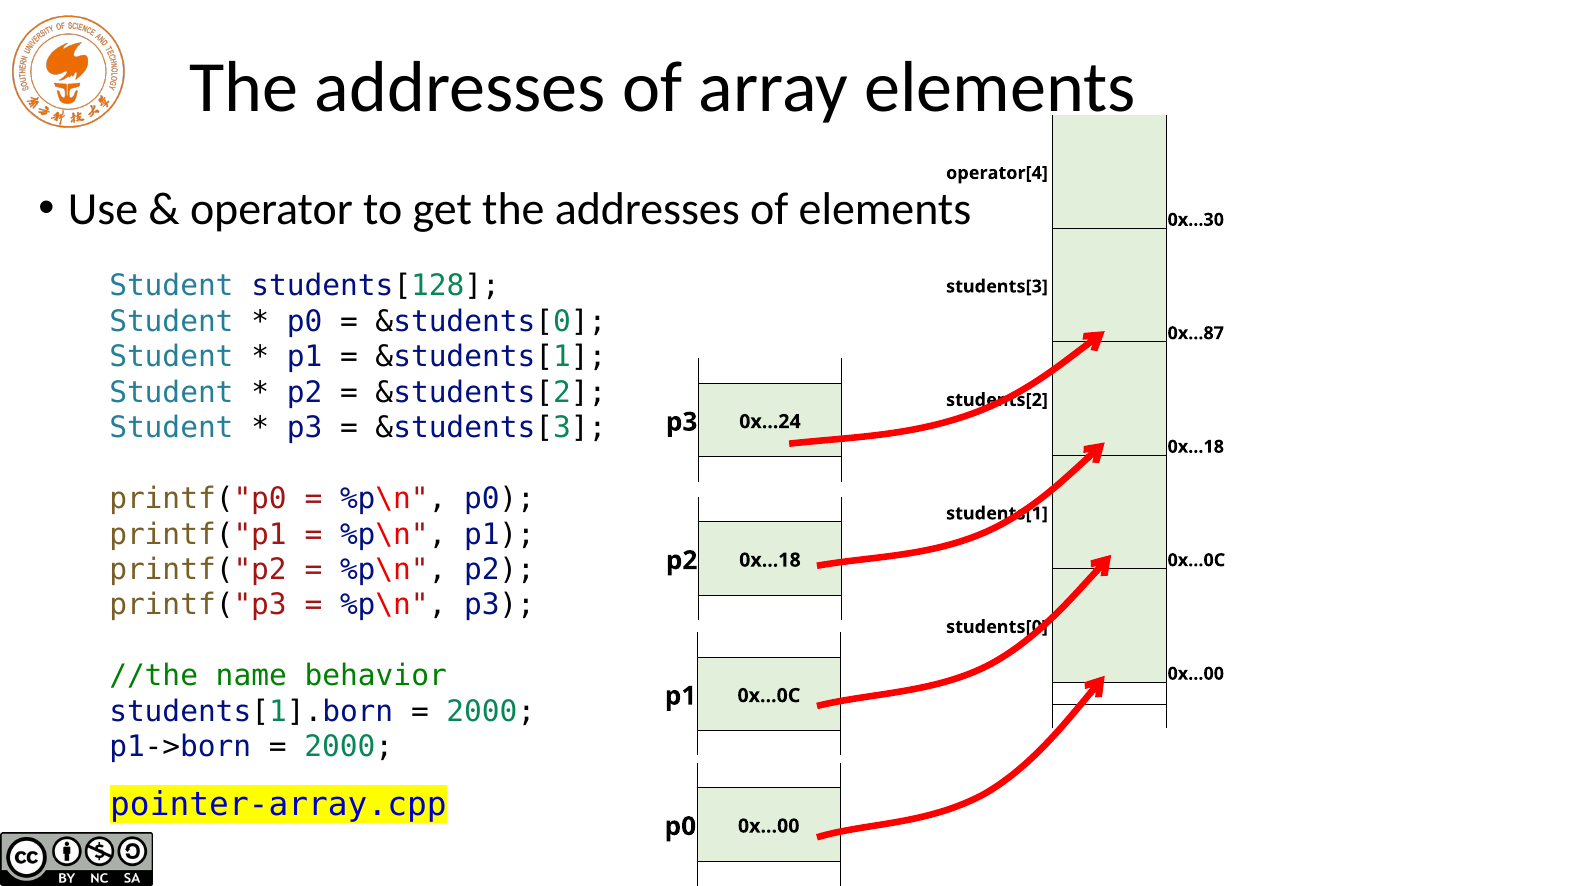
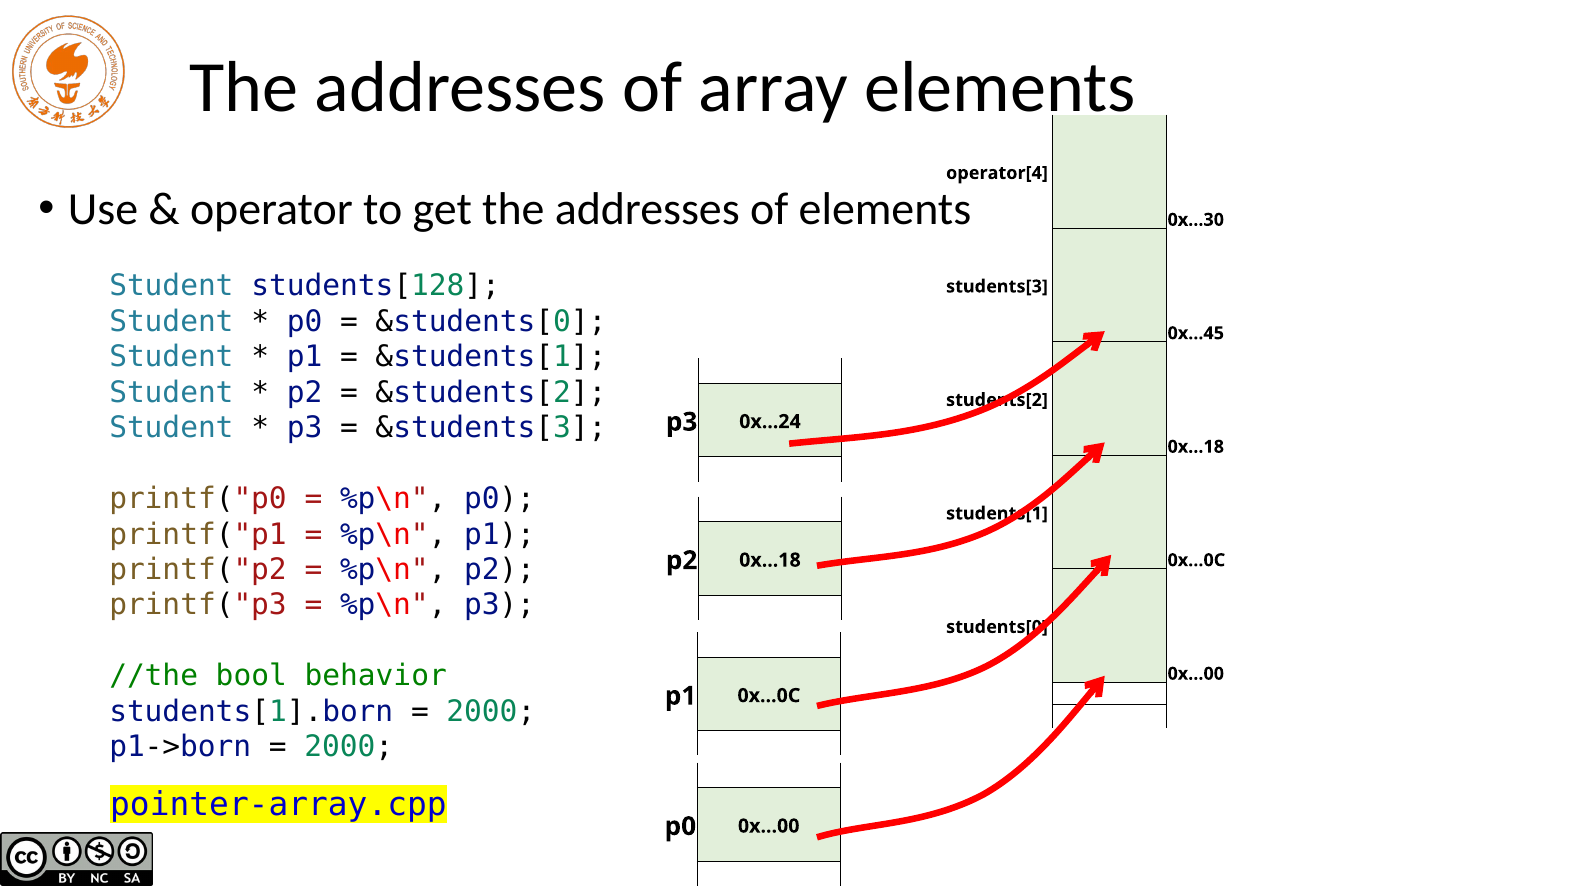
0x...87: 0x...87 -> 0x...45 (1196, 333)
name: name -> bool (251, 676)
